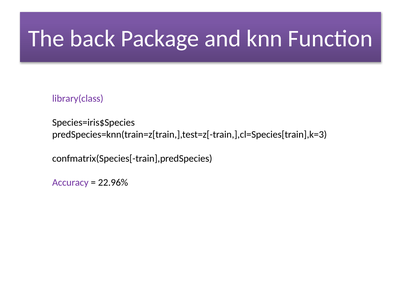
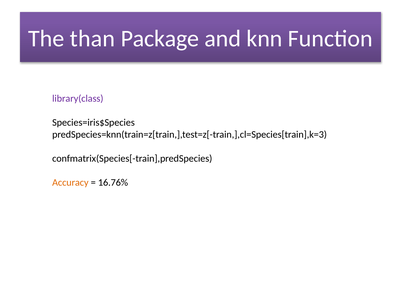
back: back -> than (92, 39)
Accuracy colour: purple -> orange (70, 183)
22.96%: 22.96% -> 16.76% (113, 183)
